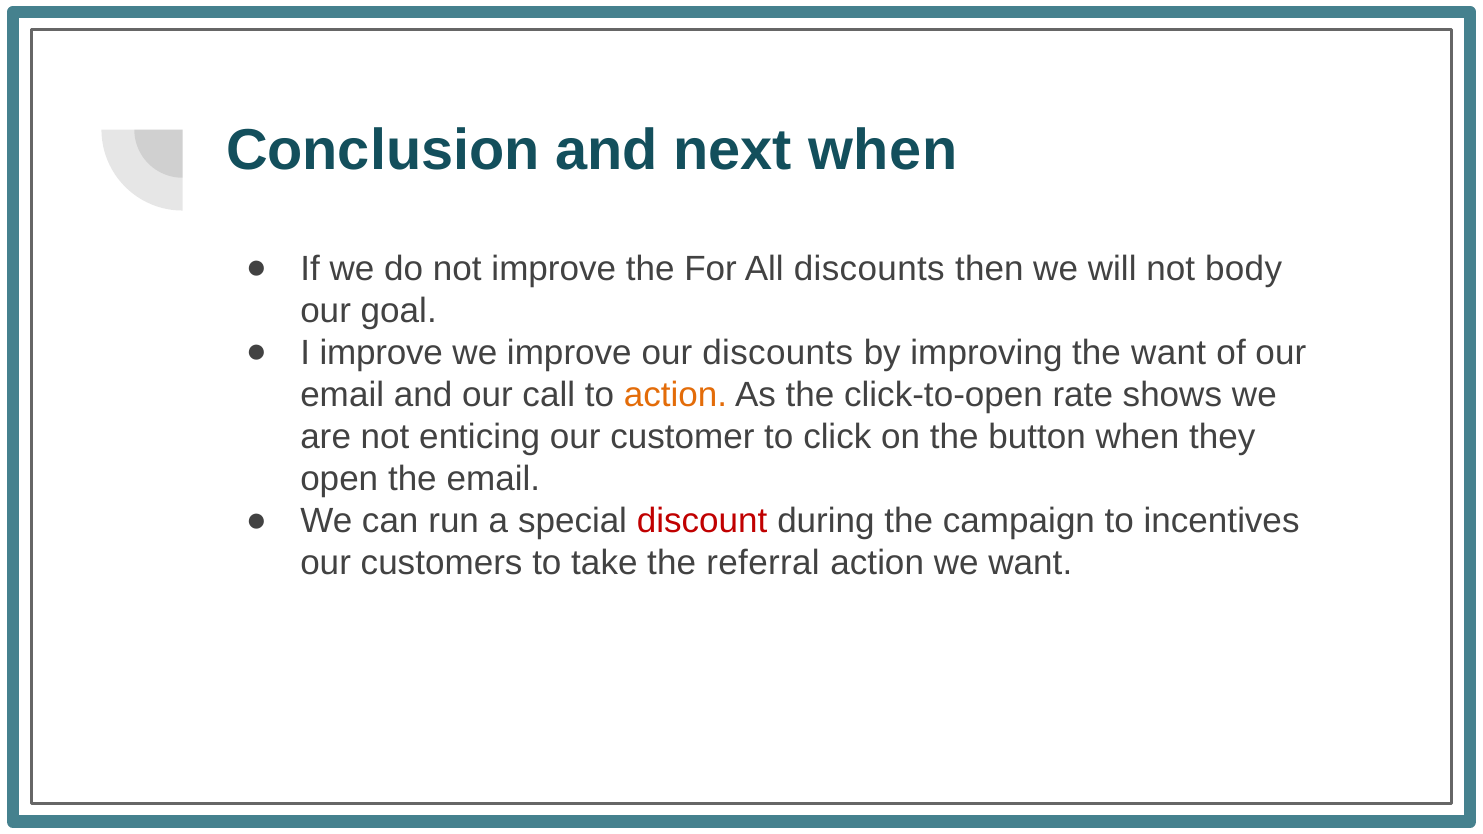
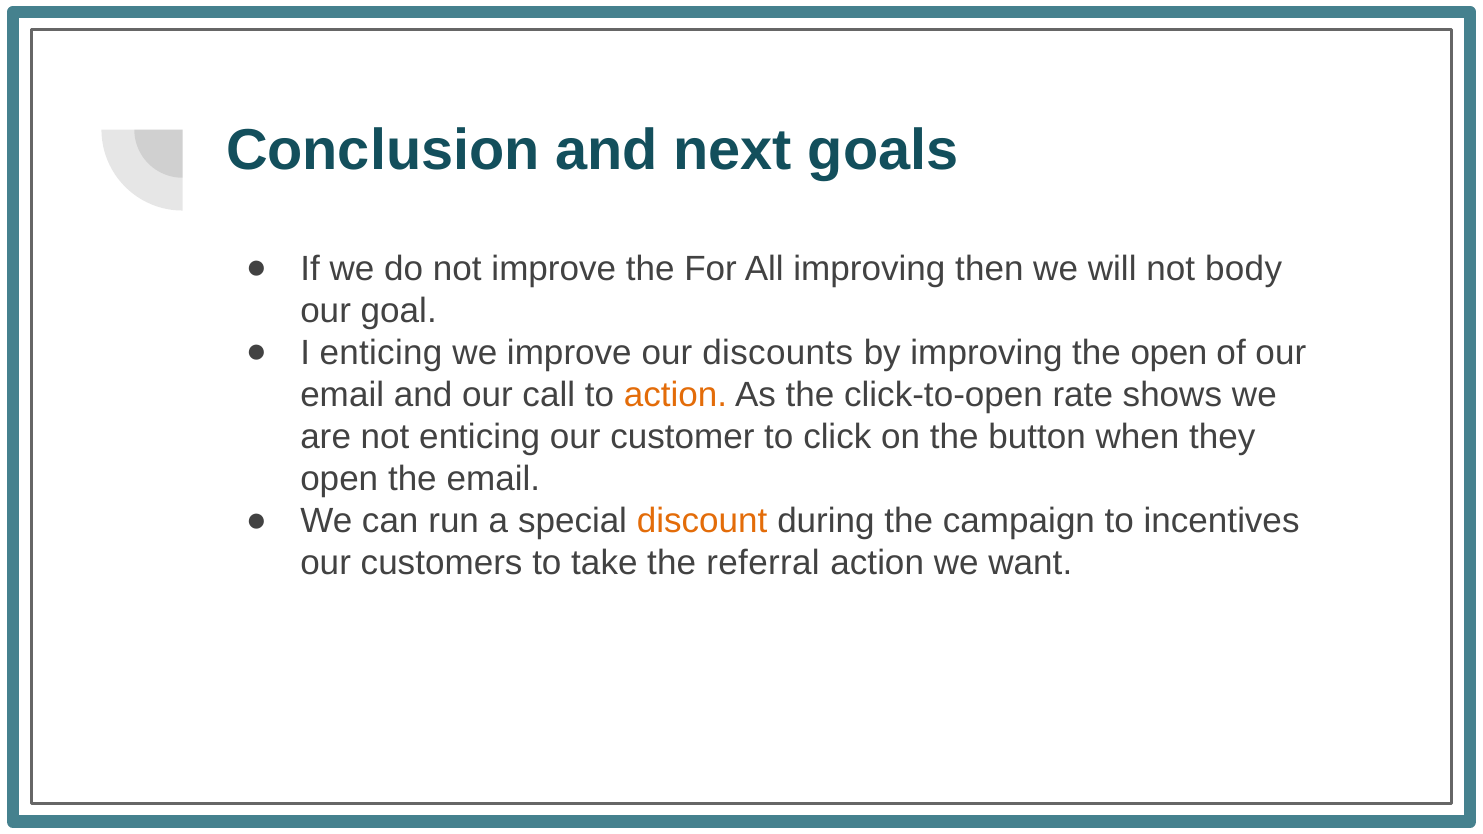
next when: when -> goals (883, 150)
All discounts: discounts -> improving (869, 269)
I improve: improve -> enticing (381, 353)
the want: want -> open (1169, 353)
discount colour: red -> orange (702, 521)
